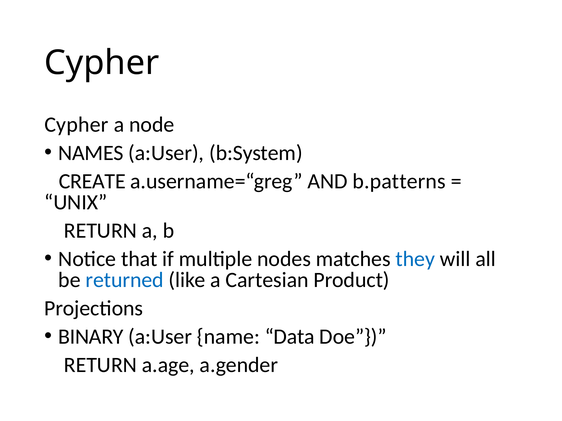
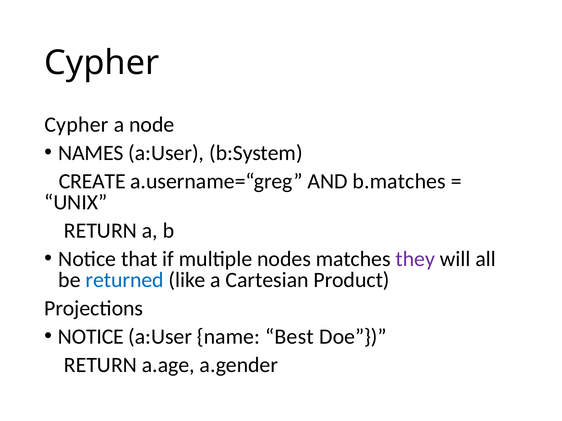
b.patterns: b.patterns -> b.matches (399, 181)
they colour: blue -> purple (415, 259)
BINARY: BINARY -> NOTICE (91, 337)
Data: Data -> Best (289, 337)
